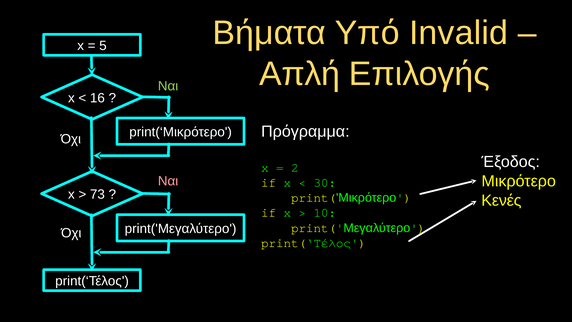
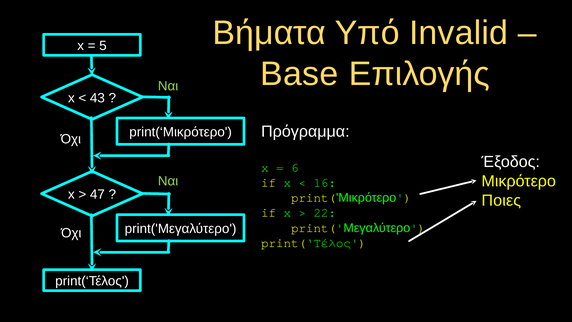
Απλή: Απλή -> Base (299, 74)
16: 16 -> 43 (97, 98)
2: 2 -> 6 (295, 168)
Ναι colour: pink -> light green (168, 181)
30: 30 -> 16 (325, 183)
73: 73 -> 47 (97, 194)
Κενές: Κενές -> Ποιες (501, 200)
10: 10 -> 22 (325, 213)
